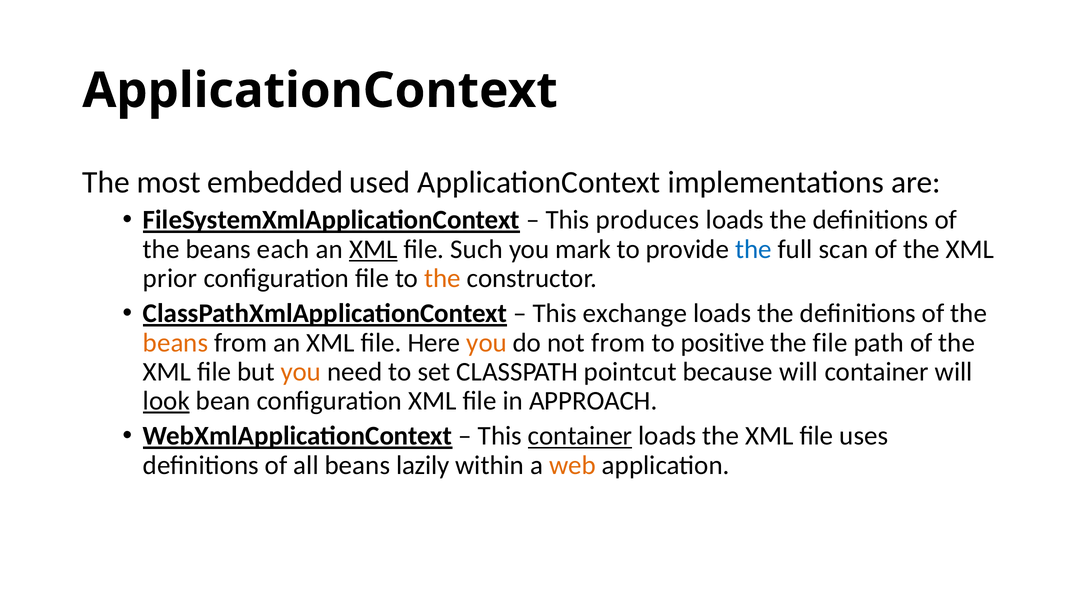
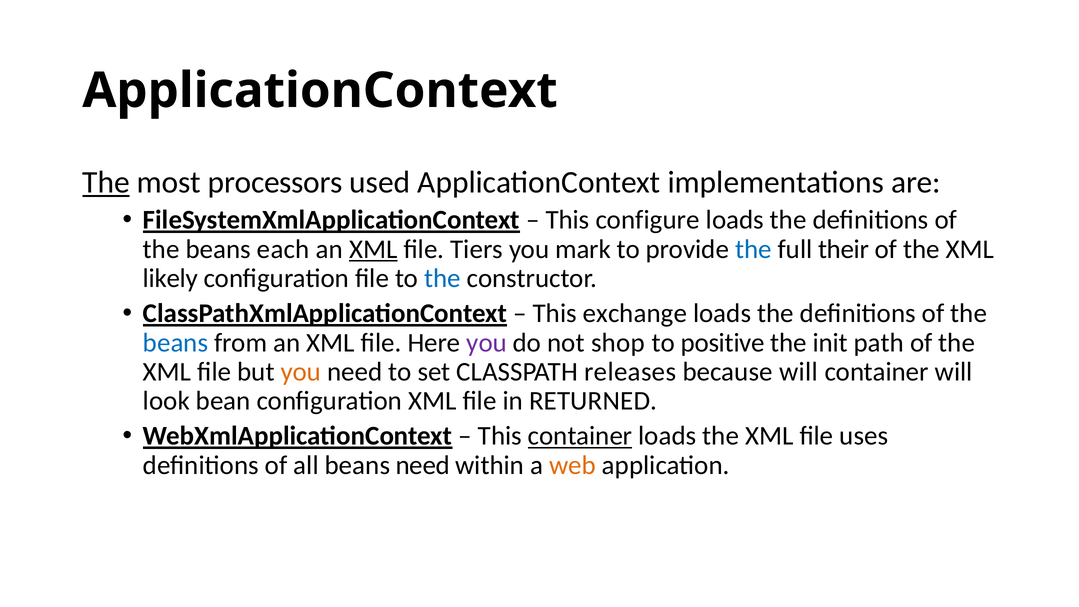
The underline: none -> present (106, 182)
embedded: embedded -> processors (275, 182)
produces: produces -> configure (648, 220)
Such: Such -> Tiers (477, 249)
scan: scan -> their (844, 249)
prior: prior -> likely (170, 278)
the colour: orange -> blue (443, 278)
beans colour: orange -> blue (176, 343)
you colour: orange -> purple (487, 343)
not from: from -> shop (618, 343)
the file: file -> init (830, 343)
pointcut: pointcut -> releases (630, 372)
look underline: present -> none (166, 401)
APPROACH: APPROACH -> RETURNED (593, 401)
beans lazily: lazily -> need (423, 465)
